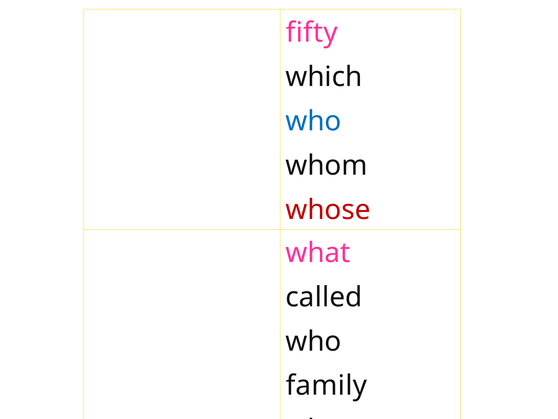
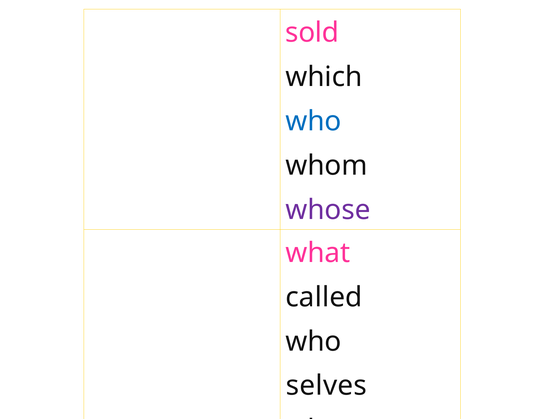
fifty: fifty -> sold (312, 33)
whose colour: red -> purple (328, 210)
family: family -> selves (326, 385)
